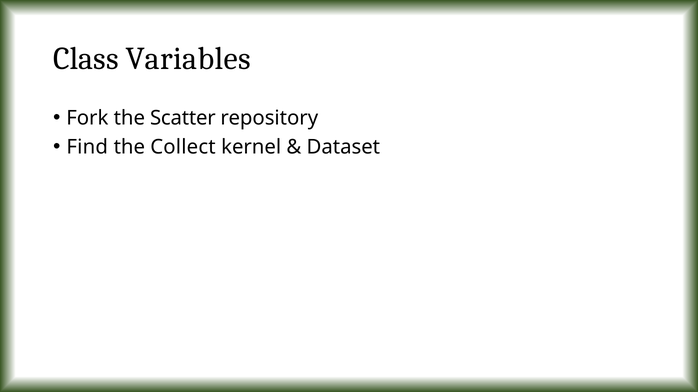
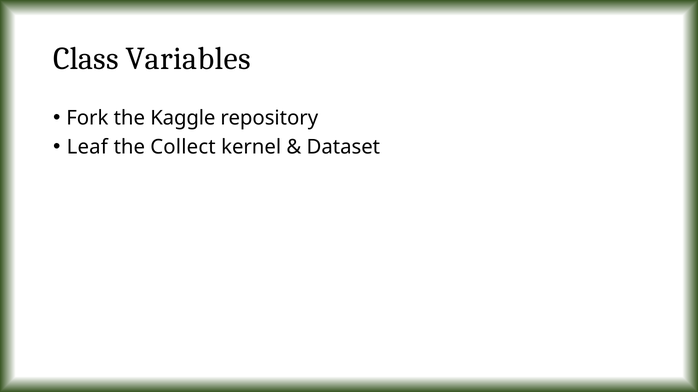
Scatter: Scatter -> Kaggle (183, 118)
Find: Find -> Leaf (87, 147)
